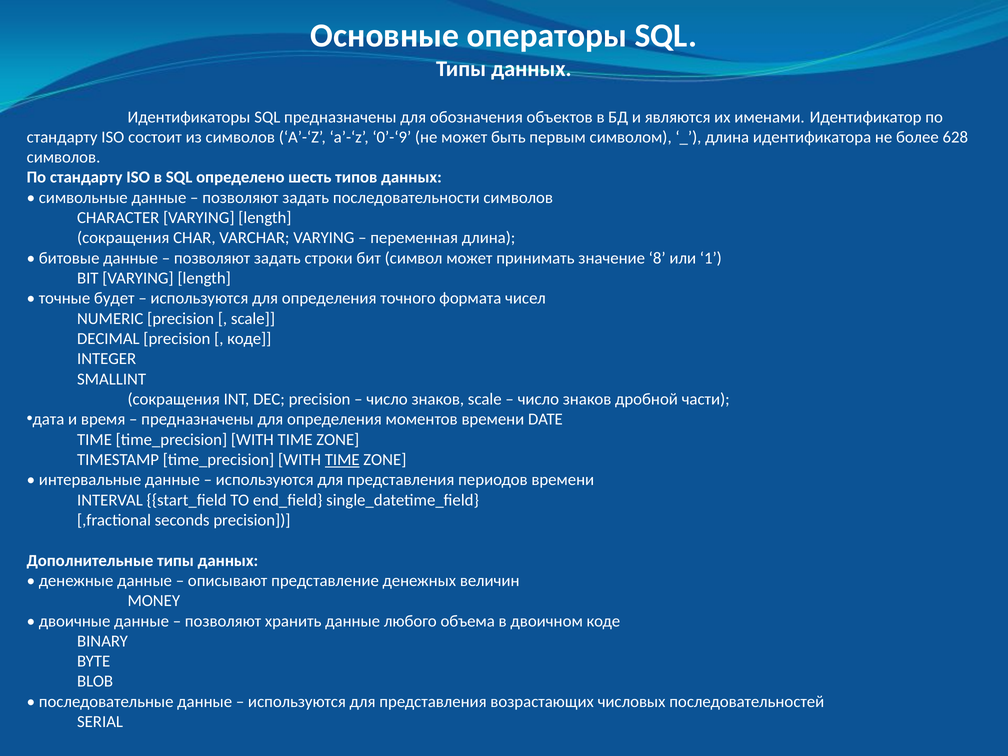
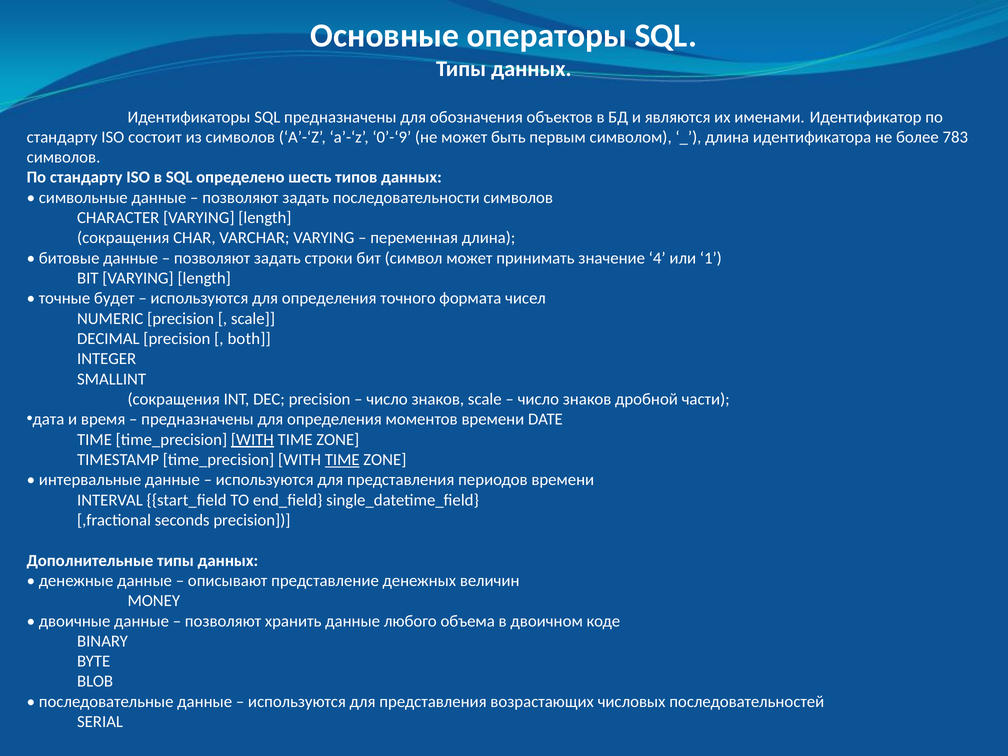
628: 628 -> 783 (955, 137)
8: 8 -> 4 (657, 258)
коде: коде -> both (249, 339)
WITH underline: none -> present (252, 440)
